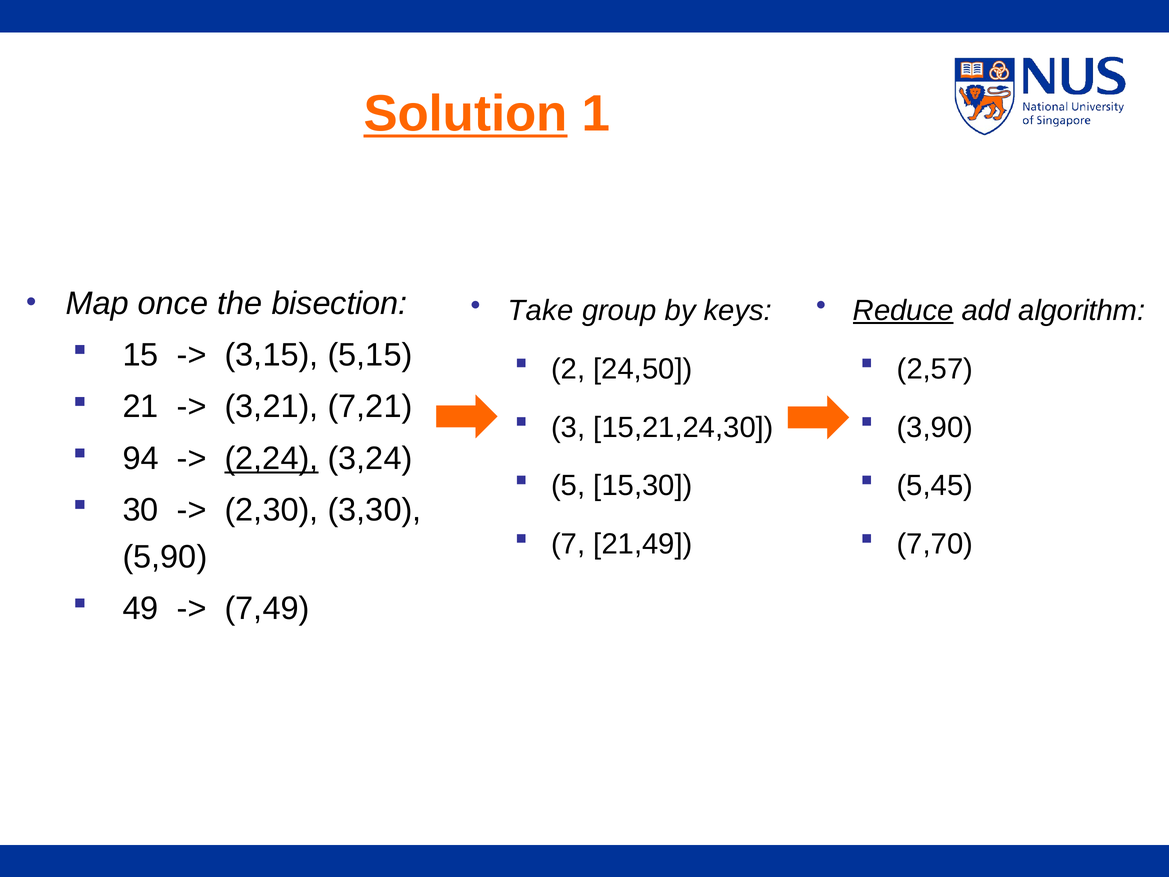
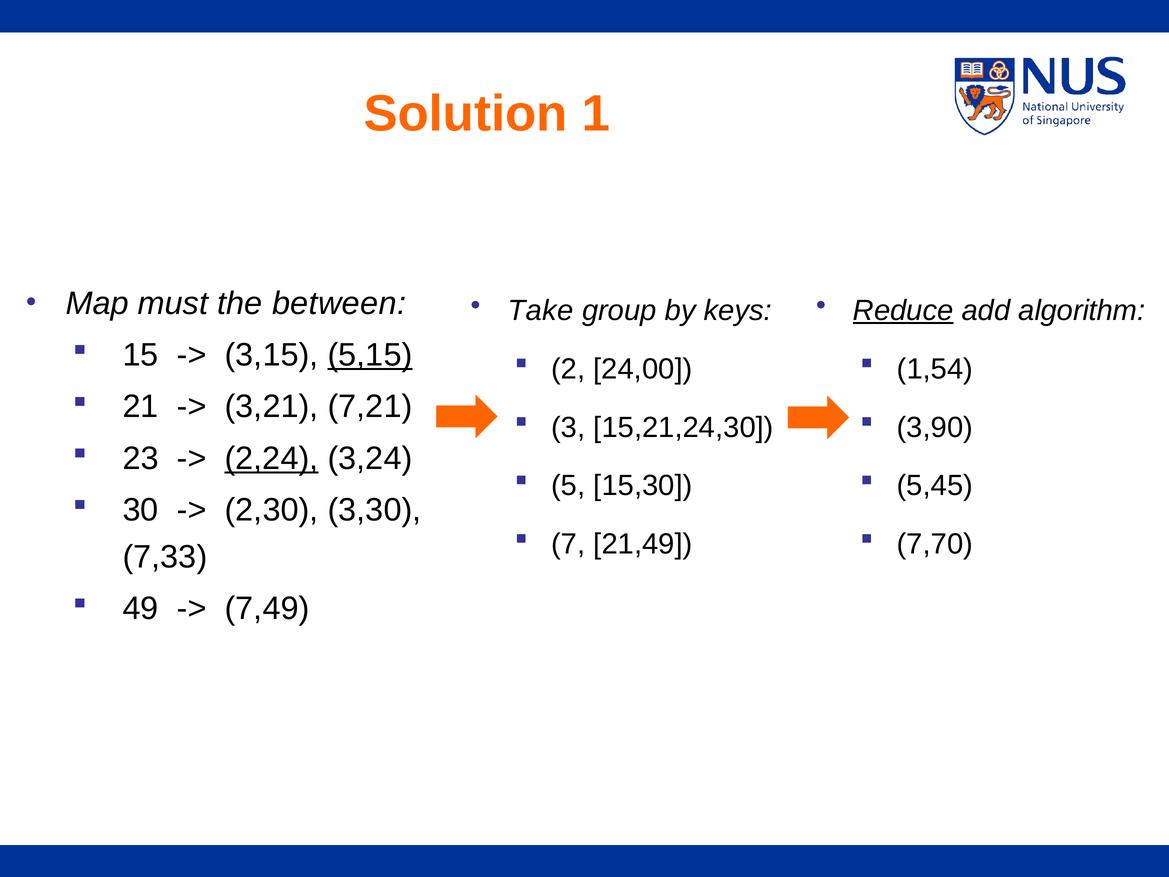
Solution underline: present -> none (466, 114)
once: once -> must (173, 303)
bisection: bisection -> between (339, 303)
5,15 underline: none -> present (370, 355)
24,50: 24,50 -> 24,00 (643, 369)
2,57: 2,57 -> 1,54 (935, 369)
94: 94 -> 23 (141, 458)
5,90: 5,90 -> 7,33 (165, 557)
